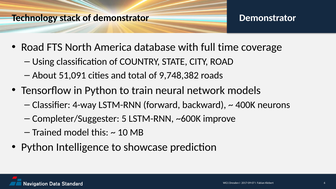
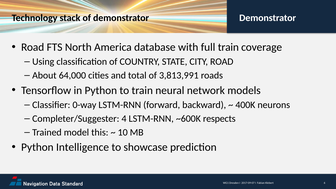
full time: time -> train (228, 47)
51,091: 51,091 -> 64,000 (72, 75)
9,748,382: 9,748,382 -> 3,813,991 (179, 75)
4-way: 4-way -> 0-way (84, 105)
5: 5 -> 4 (124, 119)
improve: improve -> respects (219, 119)
